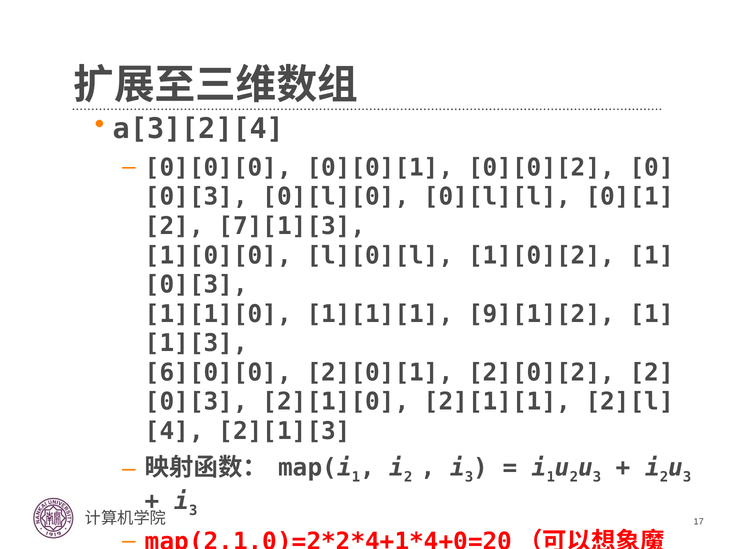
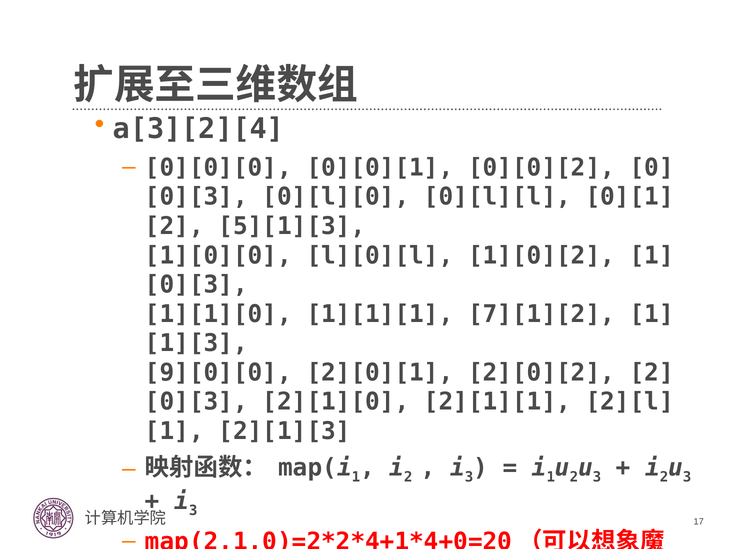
7][1][3: 7][1][3 -> 5][1][3 (292, 226)
9][1][2: 9][1][2 -> 7][1][2 (542, 314)
6][0][0: 6][0][0 -> 9][0][0 (218, 373)
4: 4 -> 1 (174, 431)
